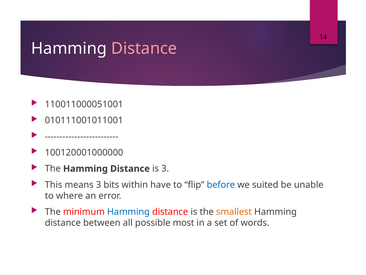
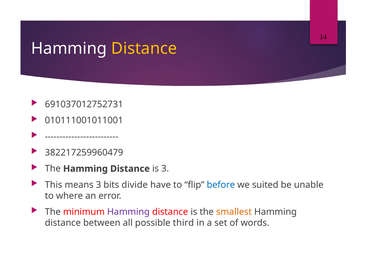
Distance colour: pink -> yellow (144, 48)
110011000051001: 110011000051001 -> 691037012752731 (84, 104)
100120001000000: 100120001000000 -> 382217259960479 (84, 152)
within: within -> divide (135, 184)
Hamming colour: blue -> purple (128, 212)
most: most -> third (183, 223)
